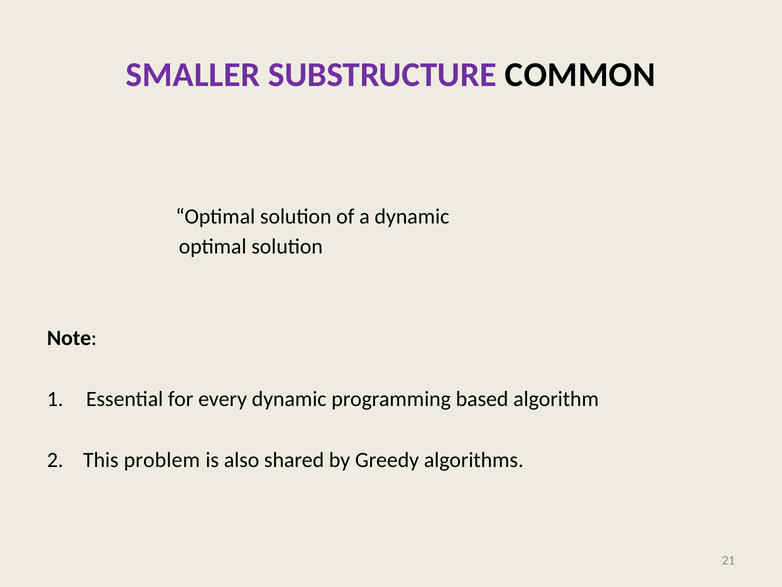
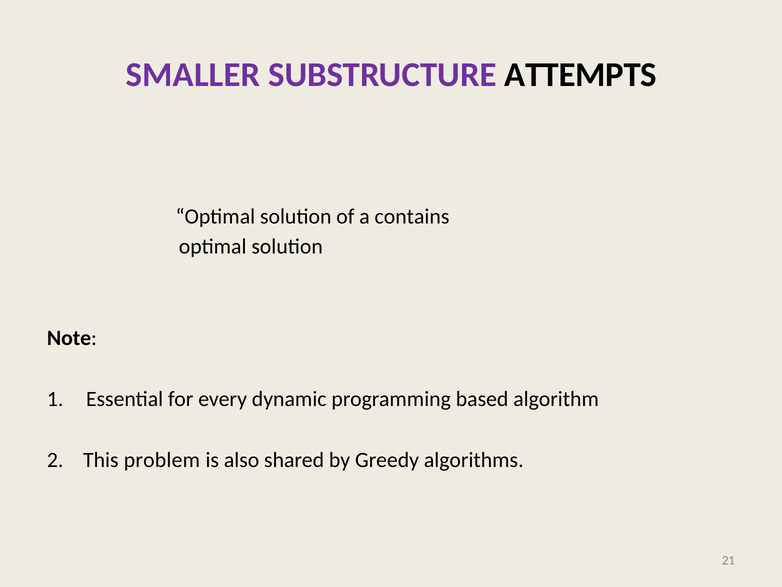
COMMON: COMMON -> ATTEMPTS (581, 75)
a dynamic: dynamic -> contains (412, 216)
